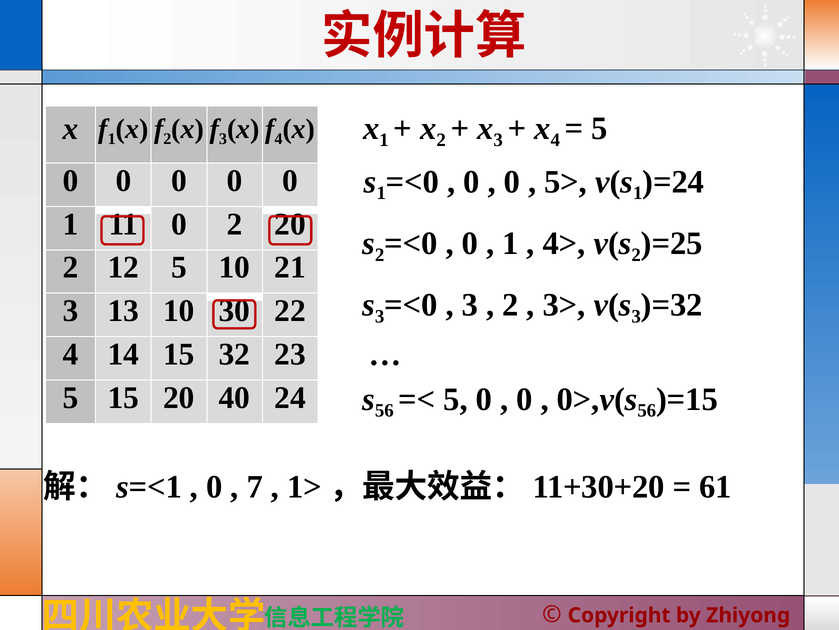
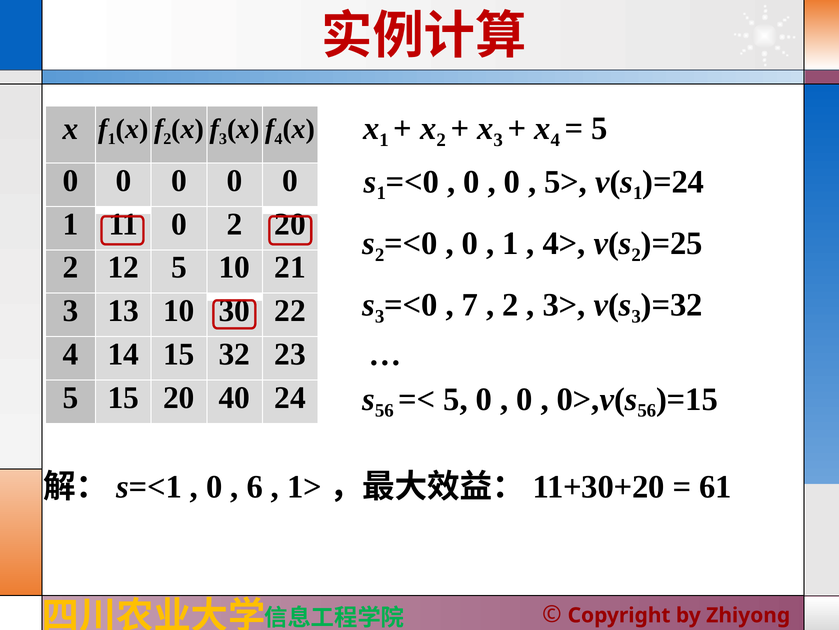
3: 3 -> 7 (470, 305)
7: 7 -> 6 (255, 487)
